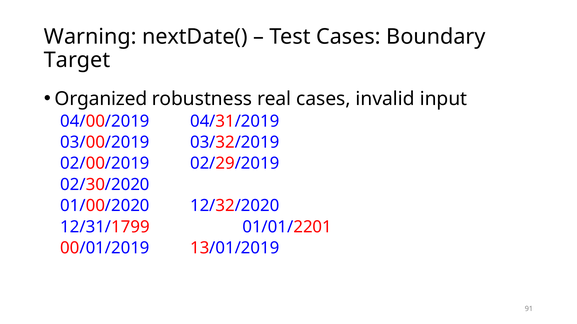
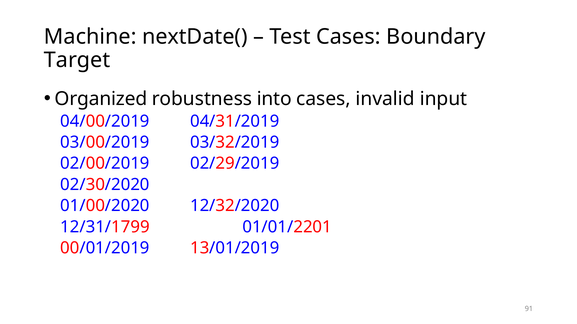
Warning: Warning -> Machine (90, 37)
real: real -> into (274, 99)
